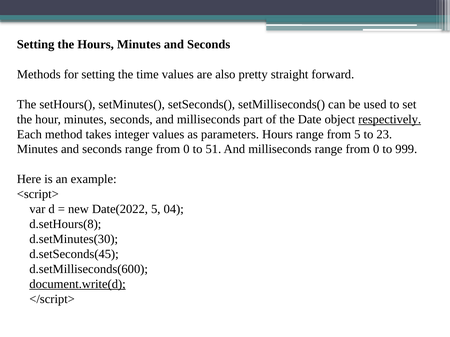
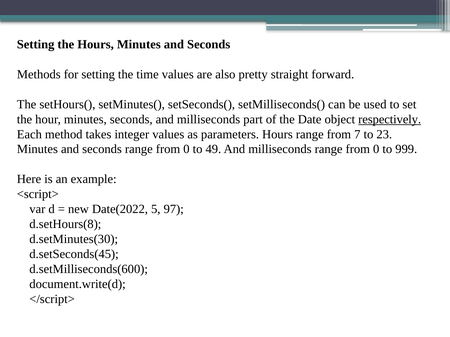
from 5: 5 -> 7 (357, 134)
51: 51 -> 49 (213, 149)
04: 04 -> 97 (174, 209)
document.write(d underline: present -> none (78, 284)
